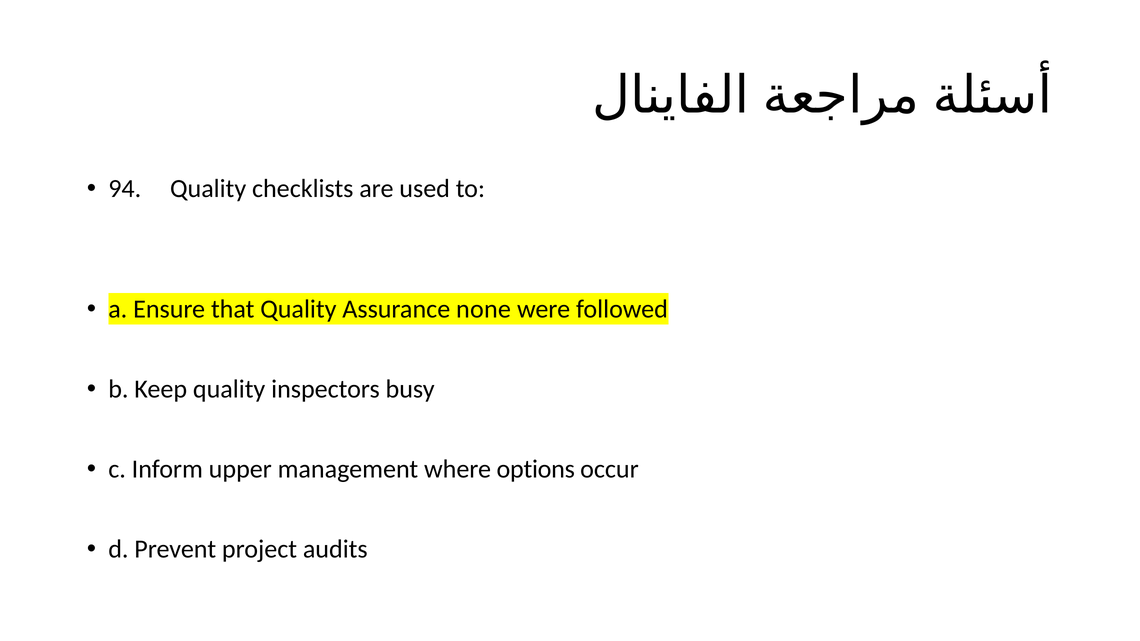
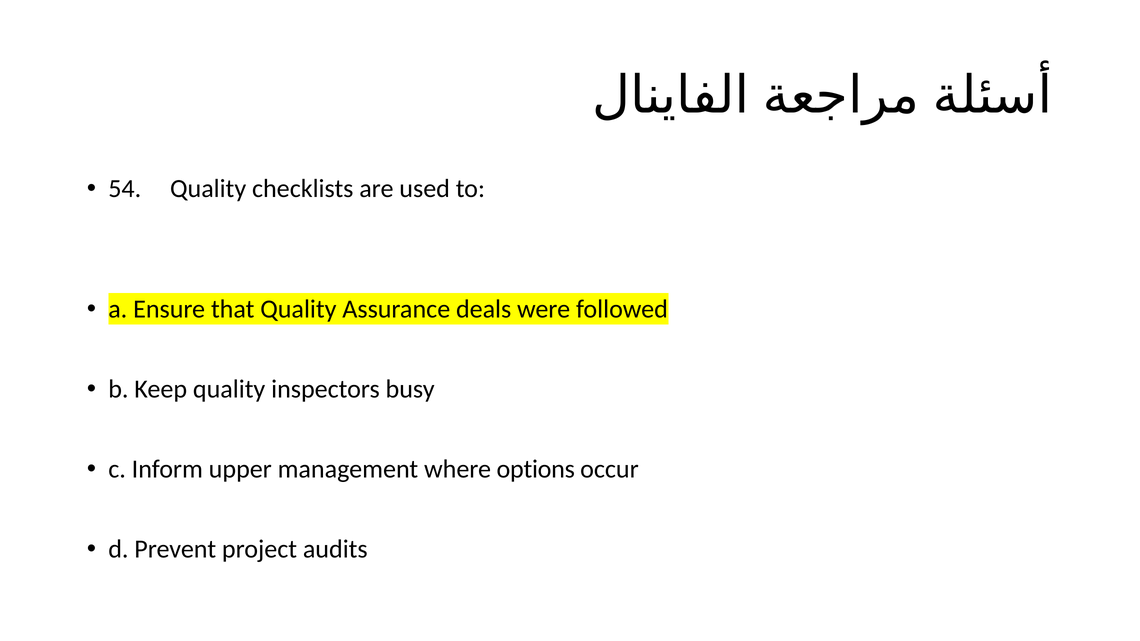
94: 94 -> 54 (125, 189)
none: none -> deals (484, 309)
